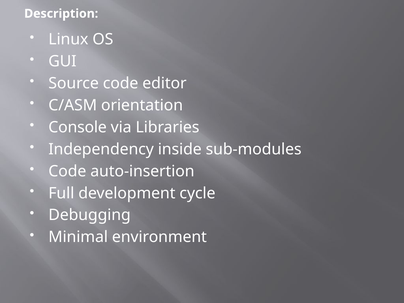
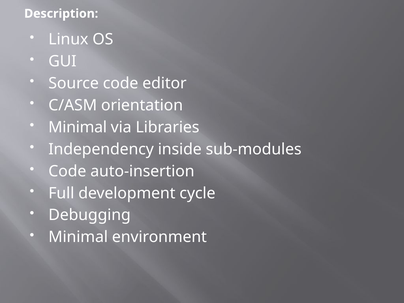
Console: Console -> Minimal (78, 127)
